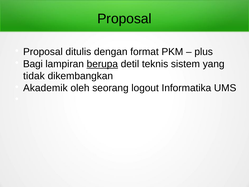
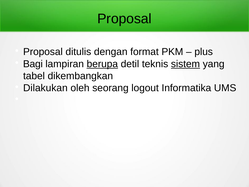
sistem underline: none -> present (185, 64)
tidak: tidak -> tabel (34, 76)
Akademik: Akademik -> Dilakukan (45, 88)
